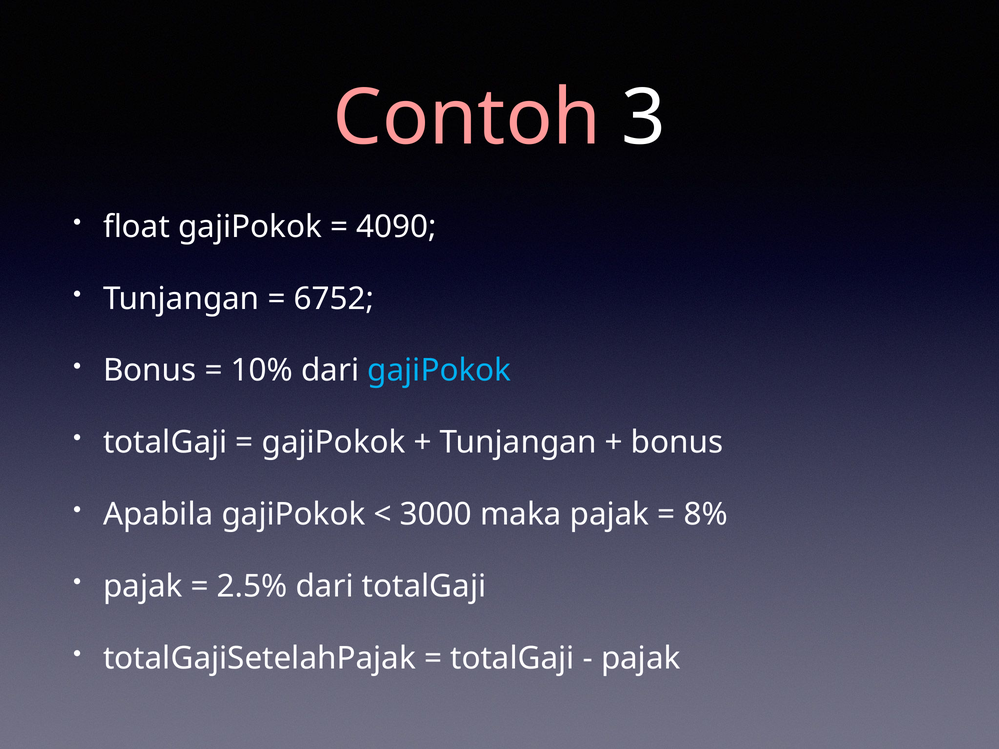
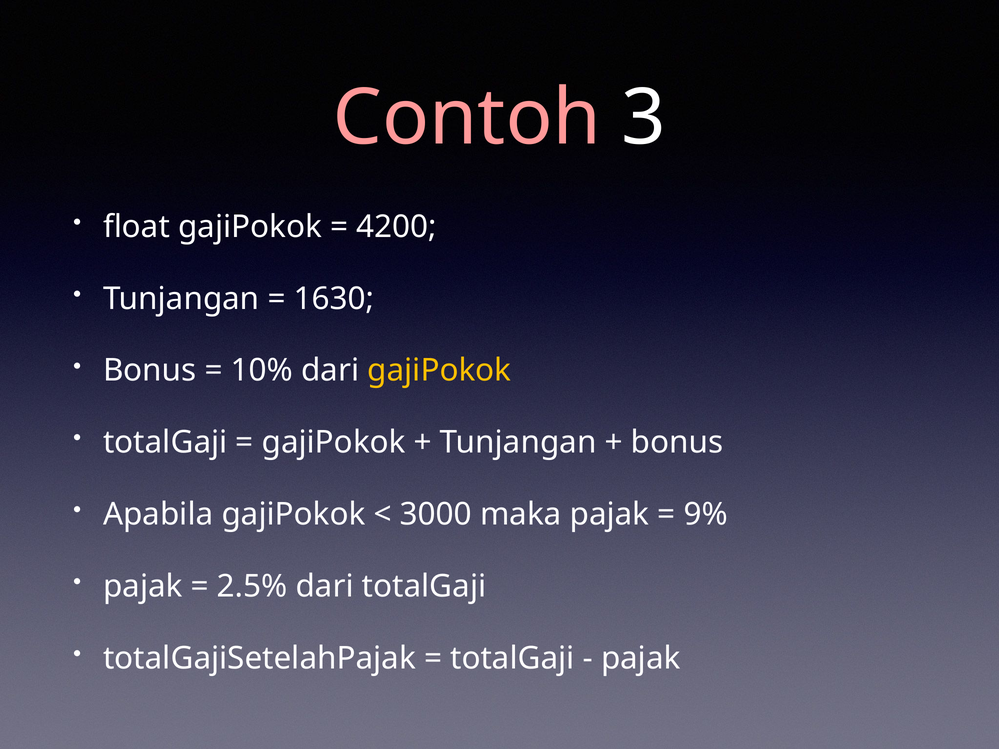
4090: 4090 -> 4200 (397, 227)
6752: 6752 -> 1630 (334, 299)
gajiPokok colour: light blue -> yellow (439, 371)
8%: 8% -> 9% (706, 515)
